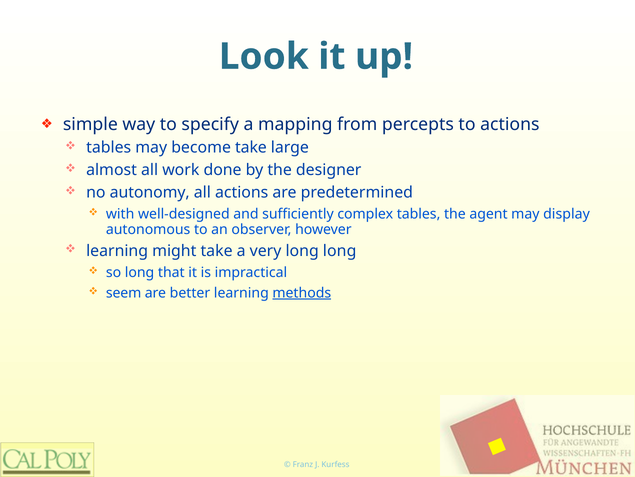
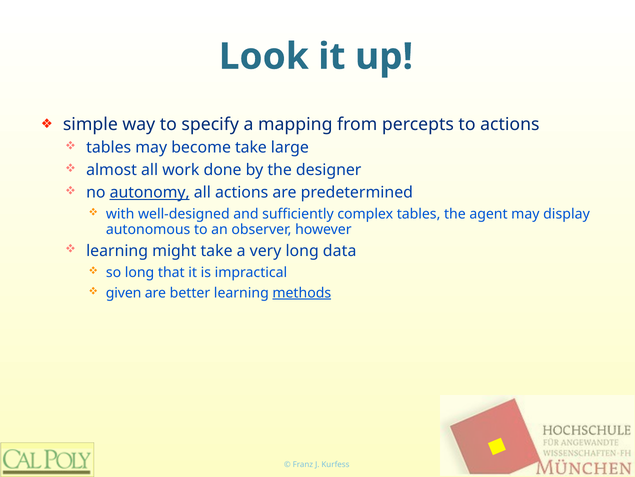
autonomy underline: none -> present (150, 192)
long long: long -> data (340, 251)
seem: seem -> given (124, 293)
